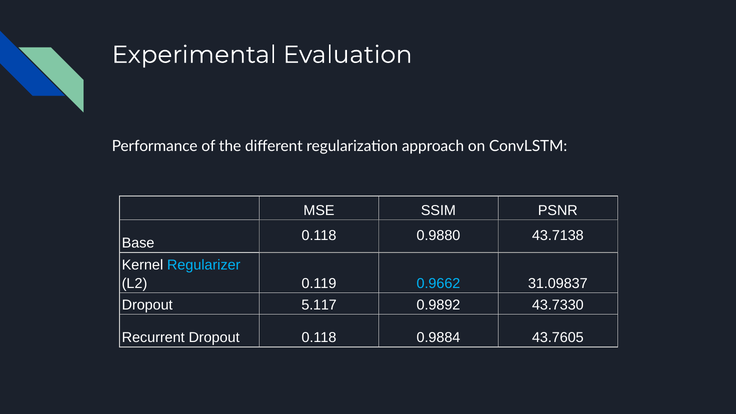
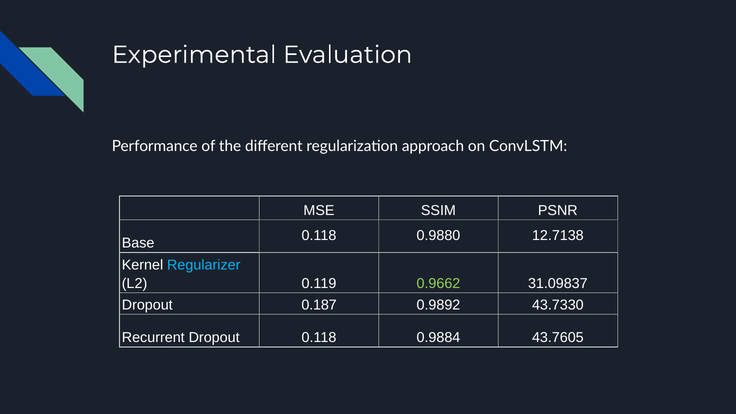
43.7138: 43.7138 -> 12.7138 (558, 235)
0.9662 colour: light blue -> light green (438, 283)
5.117: 5.117 -> 0.187 (319, 305)
